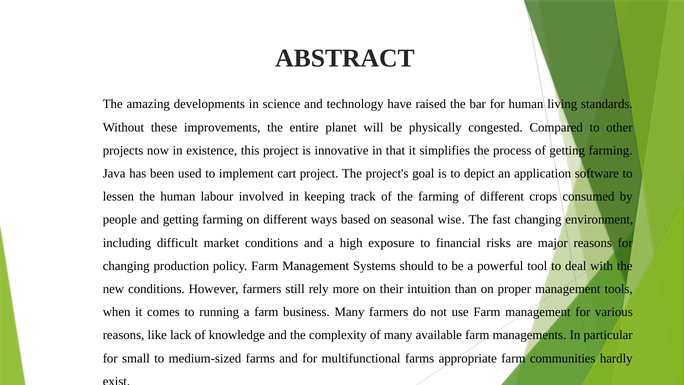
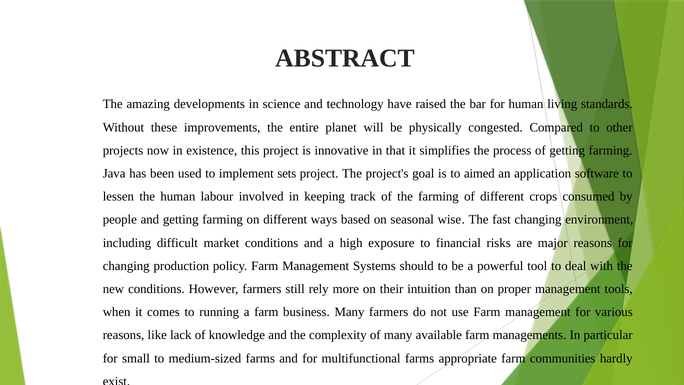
cart: cart -> sets (287, 173)
depict: depict -> aimed (479, 173)
